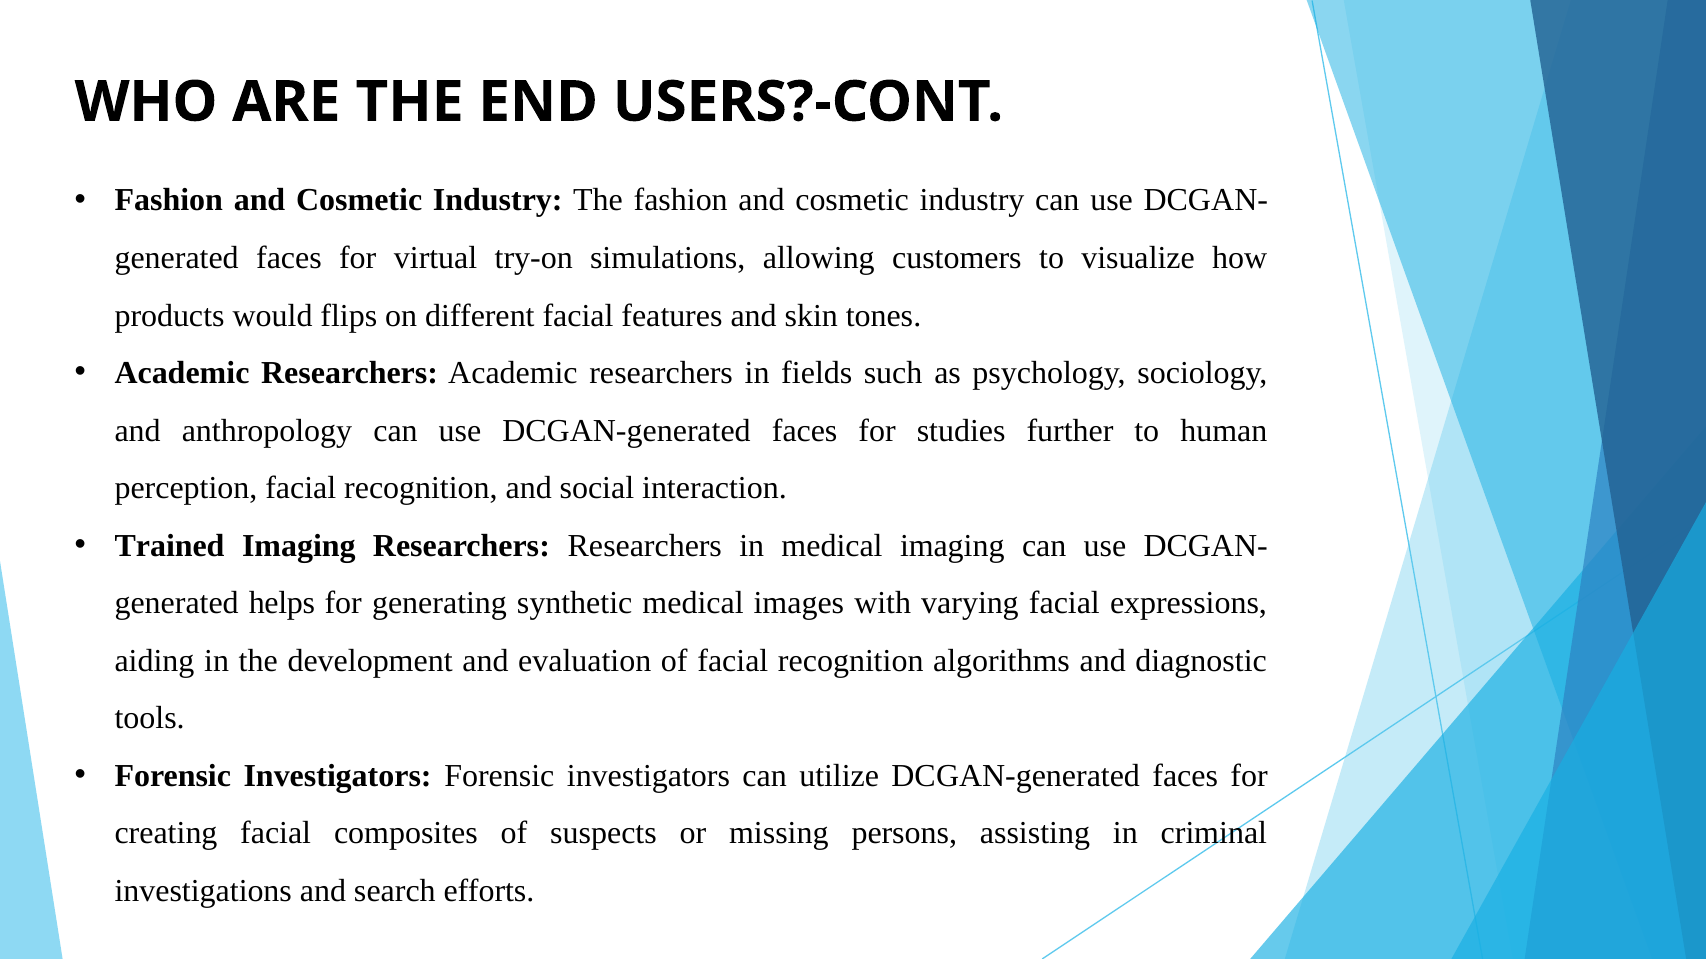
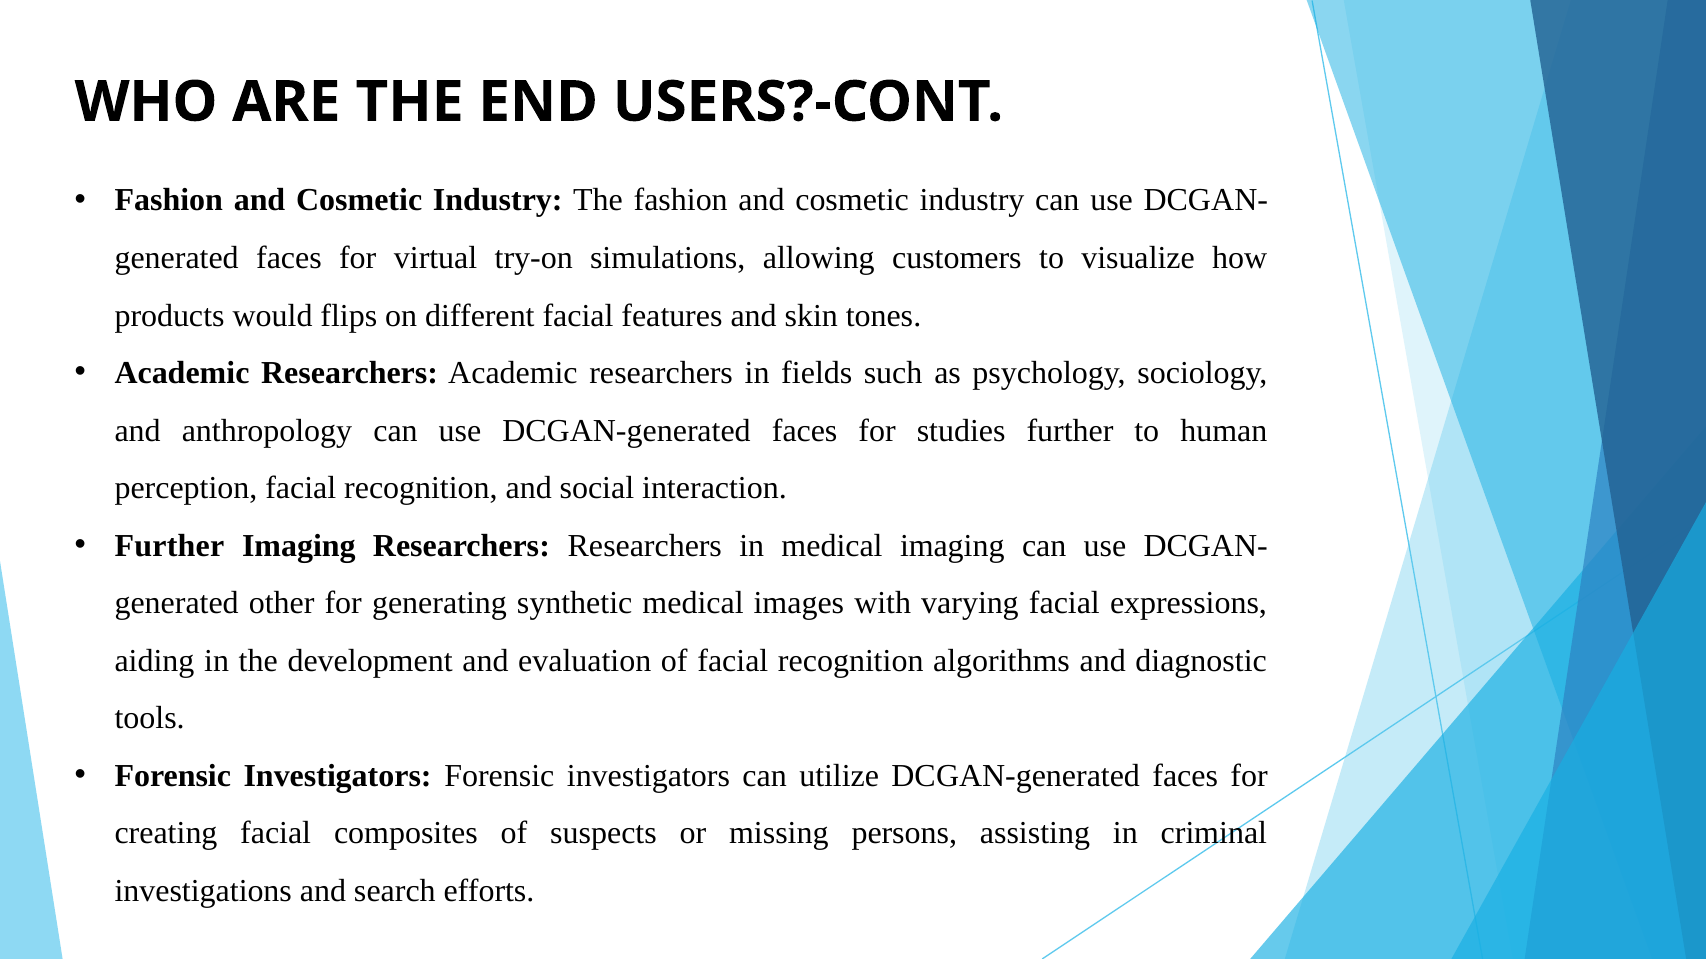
Trained: Trained -> Further (169, 546)
helps: helps -> other (282, 604)
